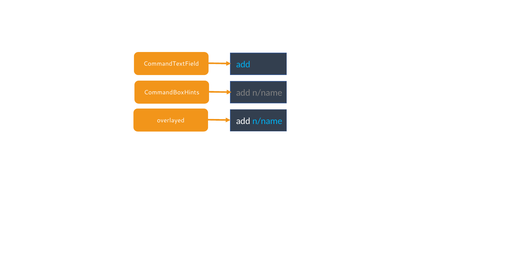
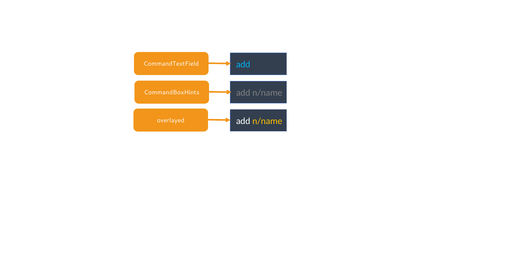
n/name colour: light blue -> yellow (267, 121)
